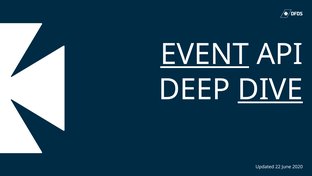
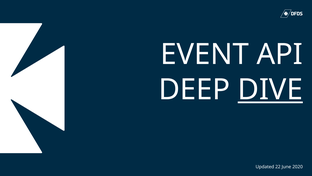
EVENT underline: present -> none (205, 54)
